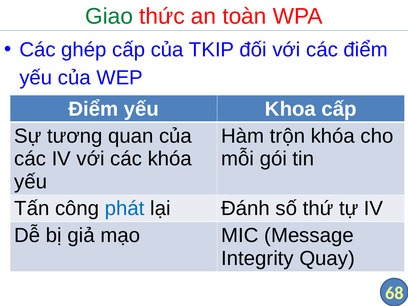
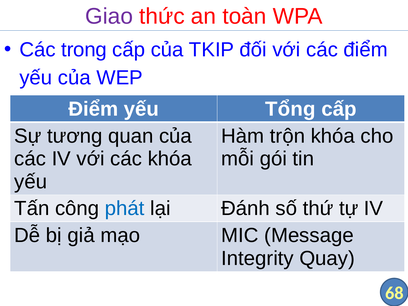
Giao colour: green -> purple (109, 16)
ghép: ghép -> trong (84, 50)
Khoa: Khoa -> Tổng (290, 109)
